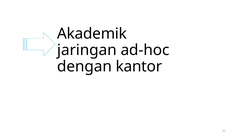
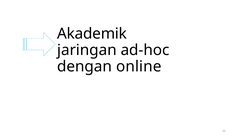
kantor: kantor -> online (139, 67)
